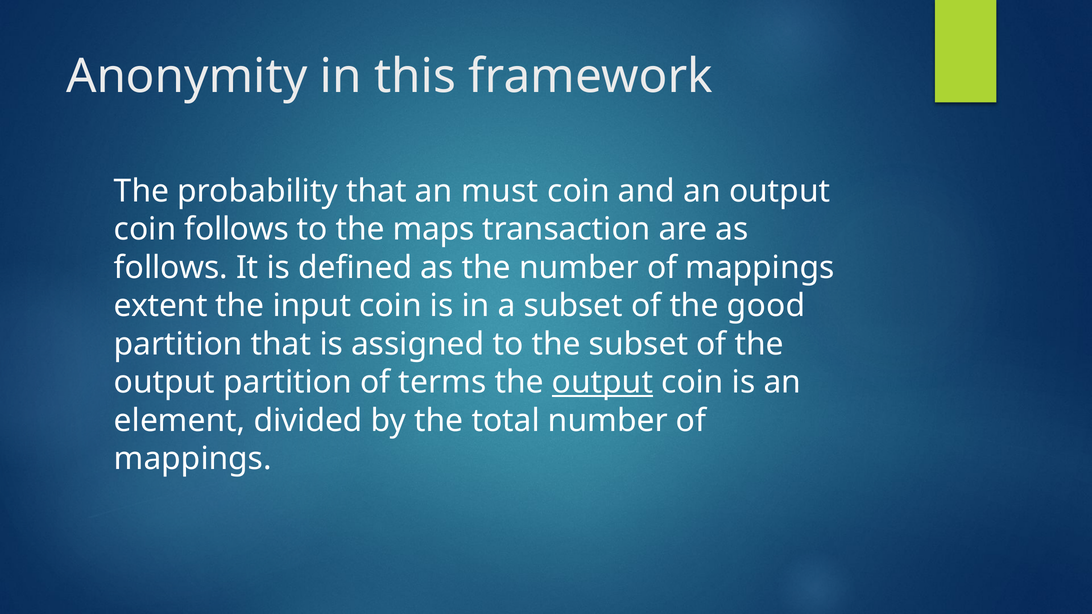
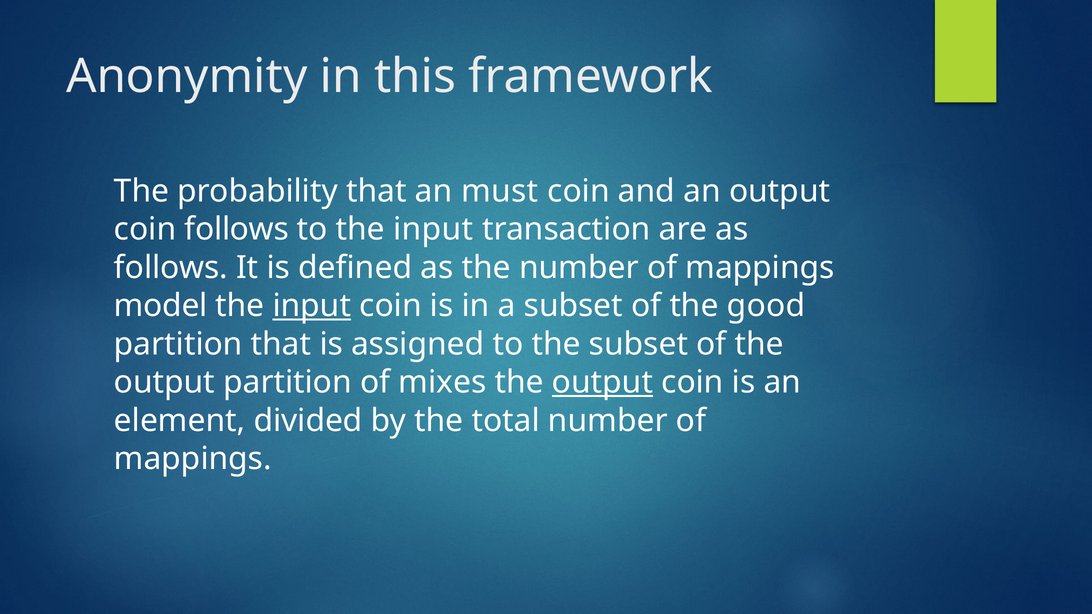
to the maps: maps -> input (433, 230)
extent: extent -> model (161, 306)
input underline: none -> present (312, 306)
terms: terms -> mixes (442, 383)
